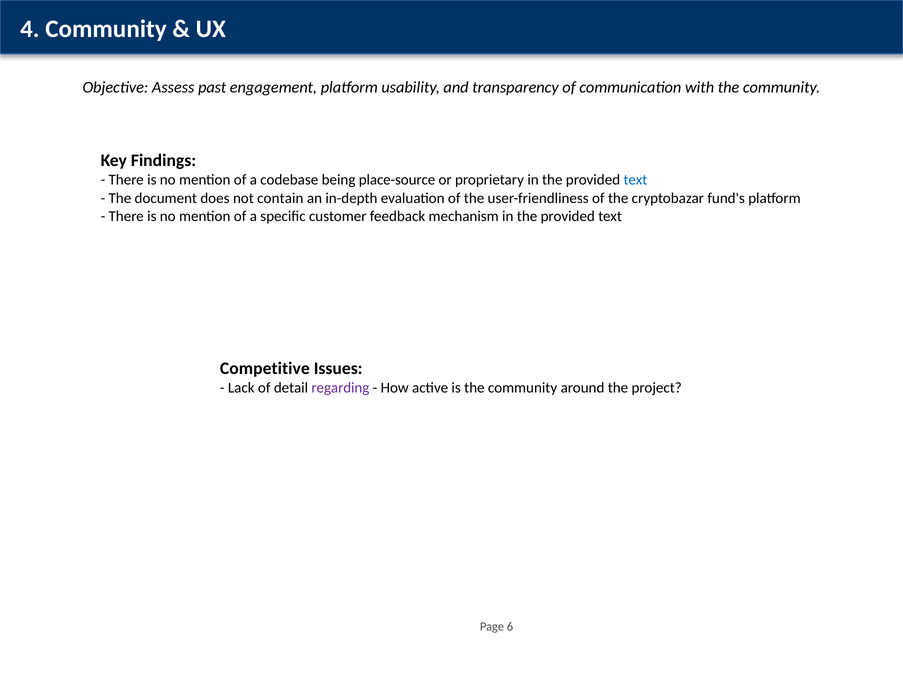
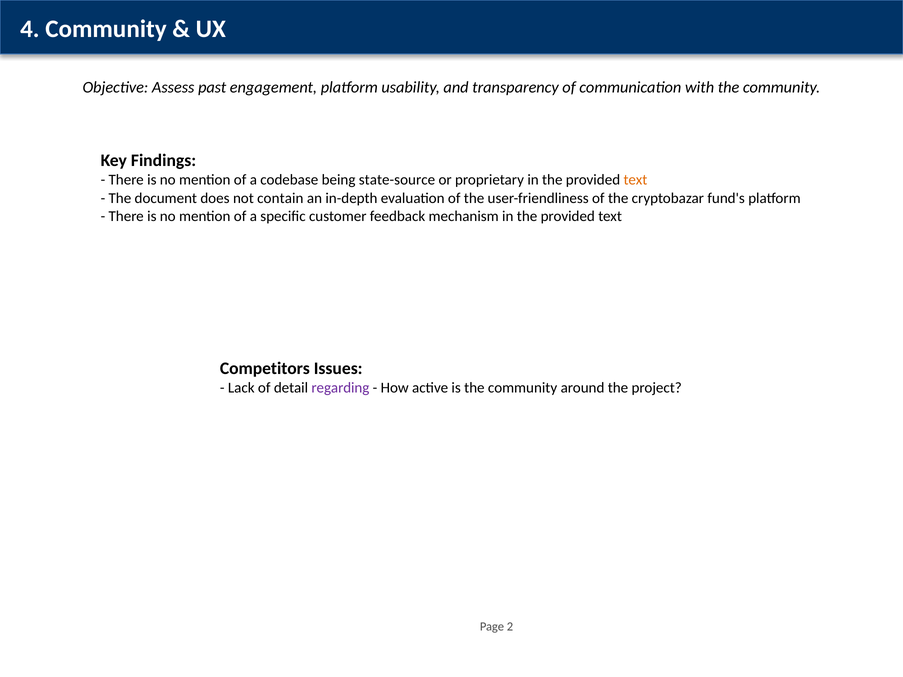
place-source: place-source -> state-source (397, 180)
text colour: blue -> orange (635, 180)
Competitive: Competitive -> Competitors (265, 368)
6: 6 -> 2 (510, 627)
